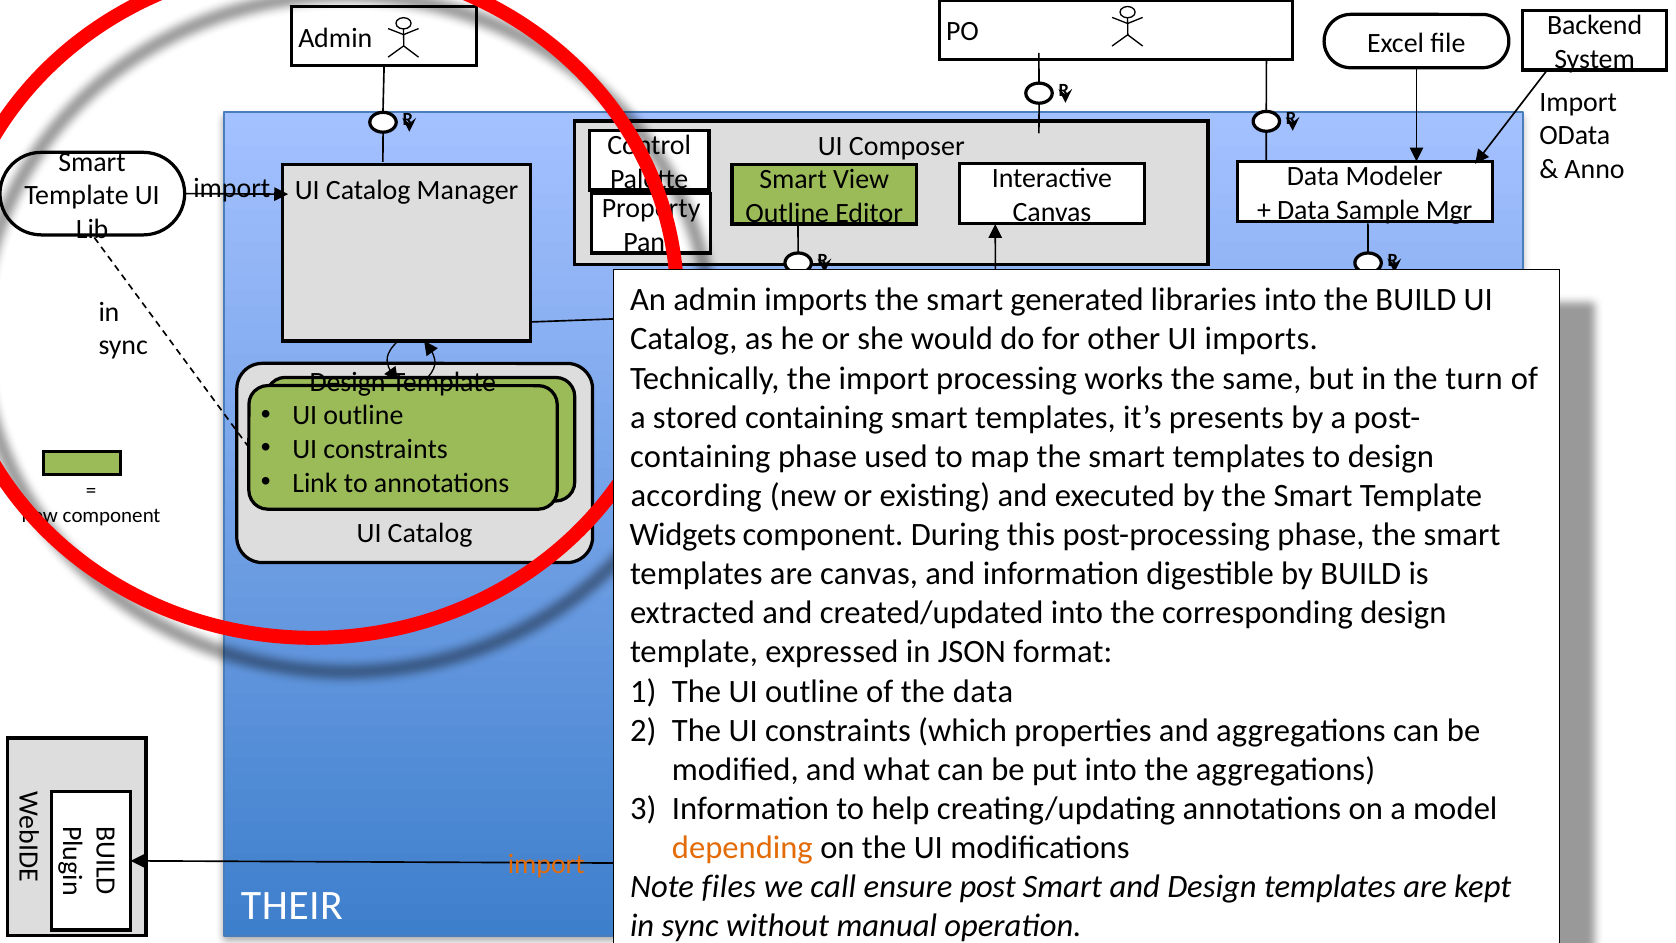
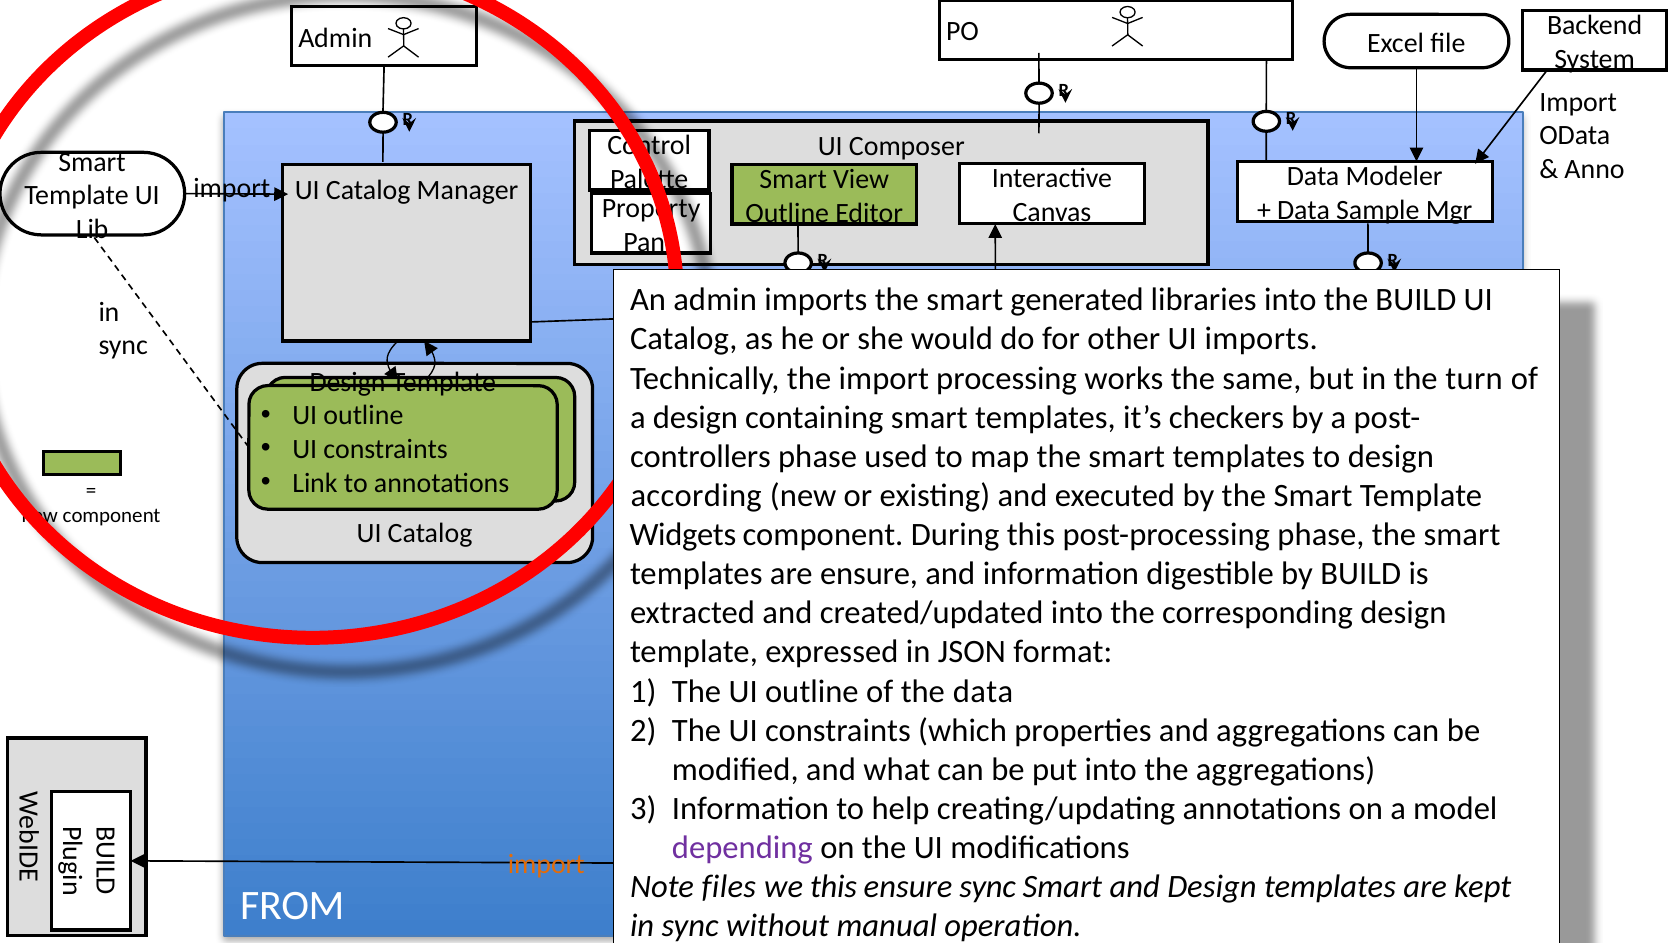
a stored: stored -> design (695, 417)
presents: presents -> checkers (1227, 417)
containing: containing -> controllers (700, 456)
are canvas: canvas -> ensure (869, 574)
depending colour: orange -> purple (742, 848)
we call: call -> this (834, 887)
ensure post: post -> sync (988, 887)
THEIR: THEIR -> FROM (292, 905)
